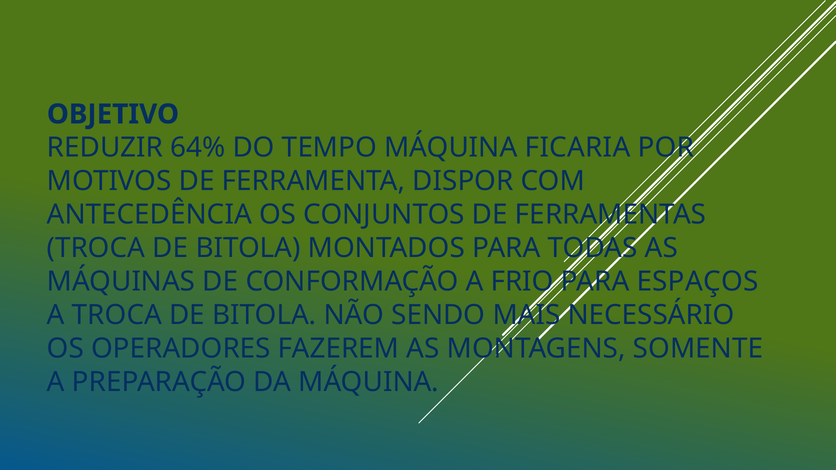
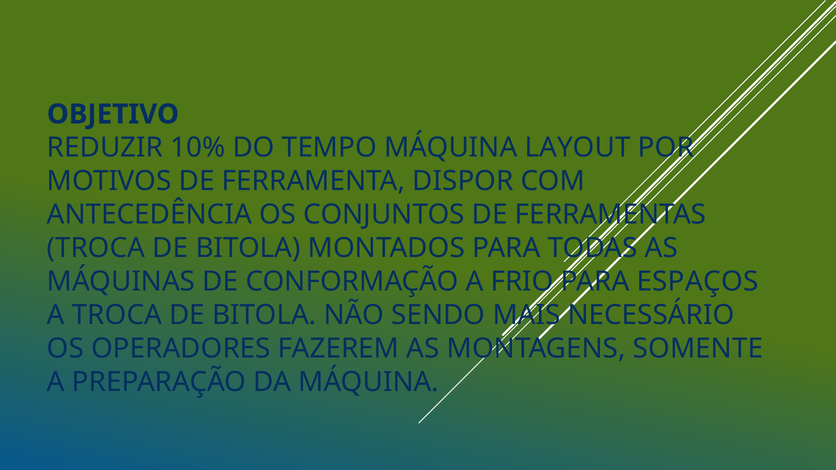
64%: 64% -> 10% (198, 148)
FICARIA: FICARIA -> LAYOUT (578, 148)
